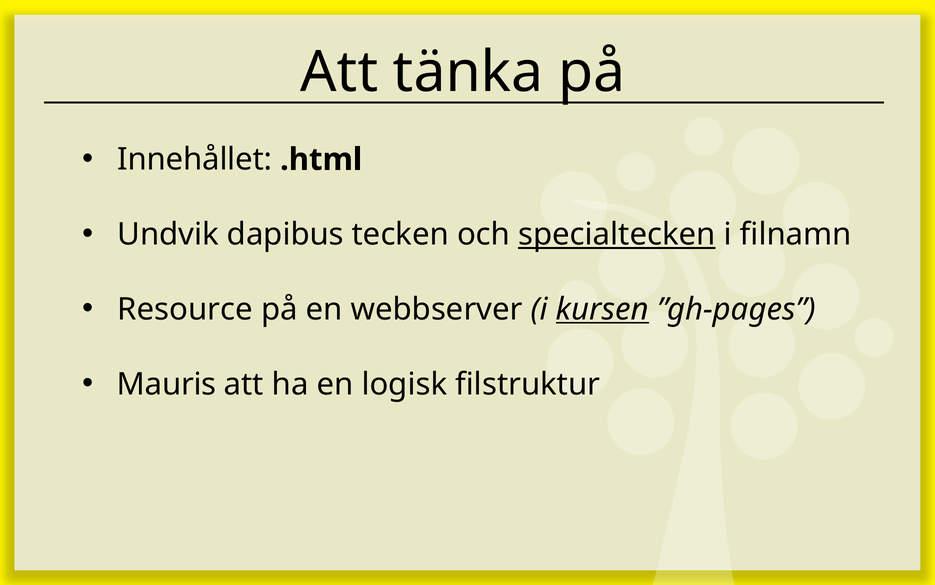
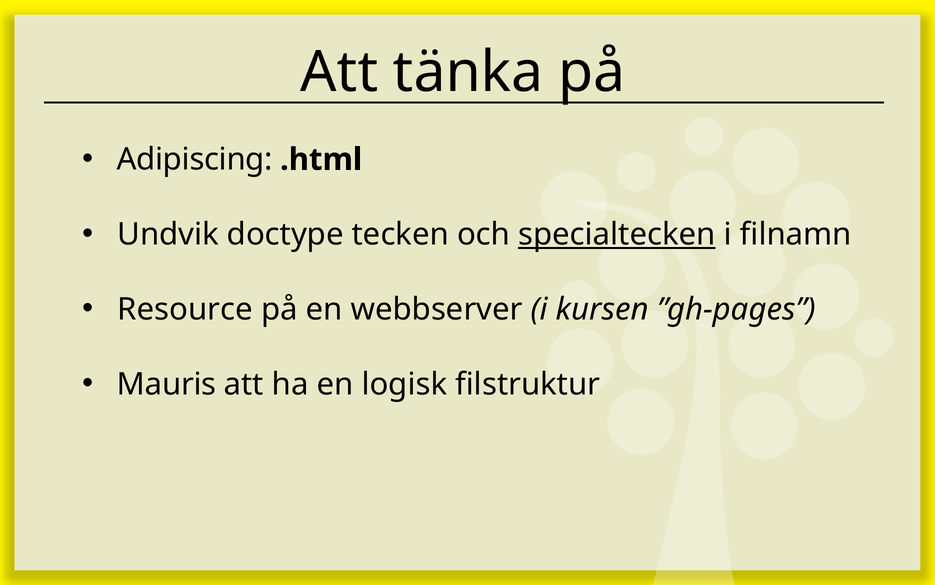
Innehållet: Innehållet -> Adipiscing (195, 159)
dapibus: dapibus -> doctype (285, 234)
kursen underline: present -> none (602, 309)
